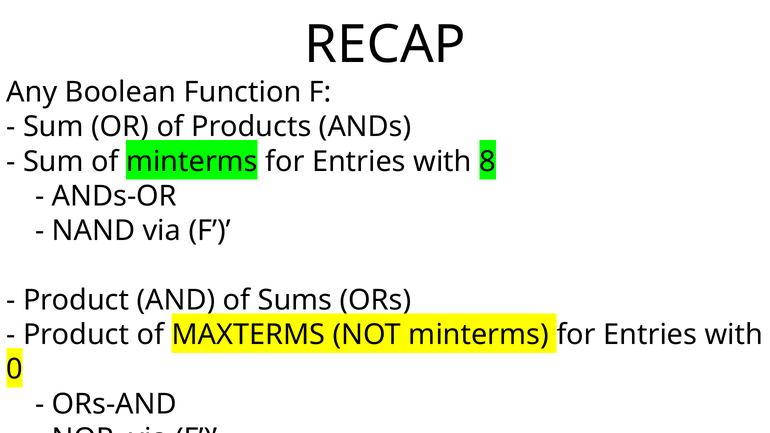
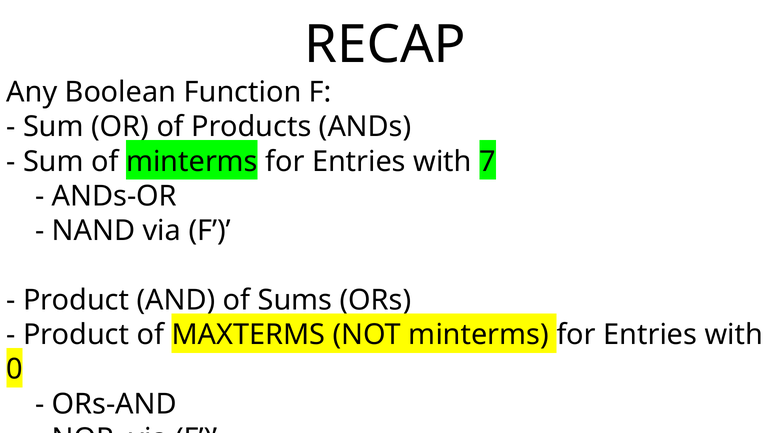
8: 8 -> 7 (488, 162)
